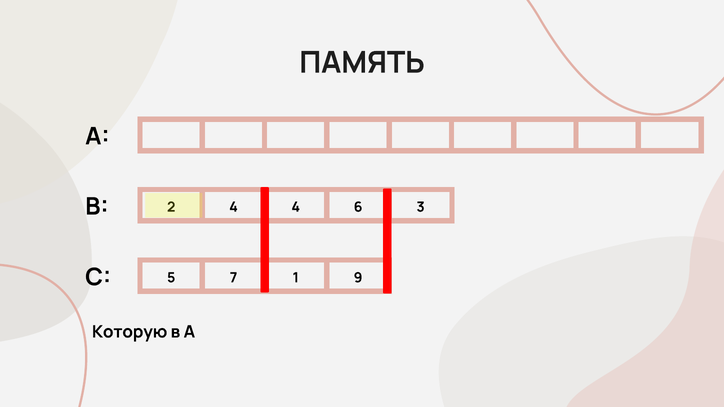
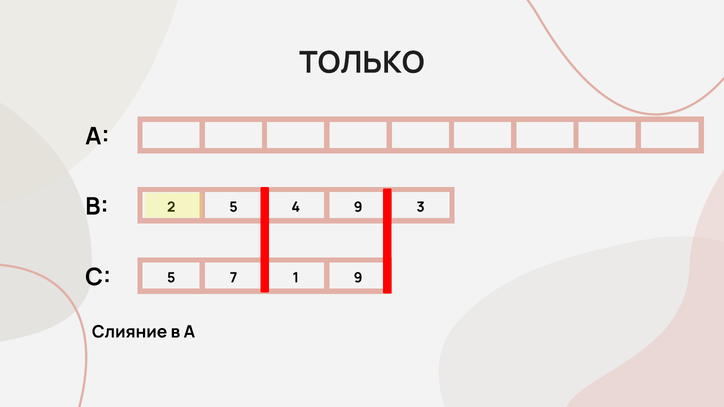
ПАМЯТЬ: ПАМЯТЬ -> ТОЛЬКО (362, 63)
4: 4 -> 5 (233, 207)
4 6: 6 -> 9 (358, 207)
Которую: Которую -> Слияние (130, 332)
